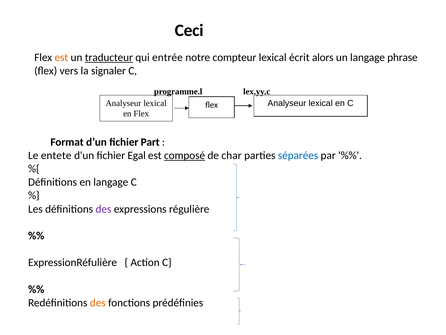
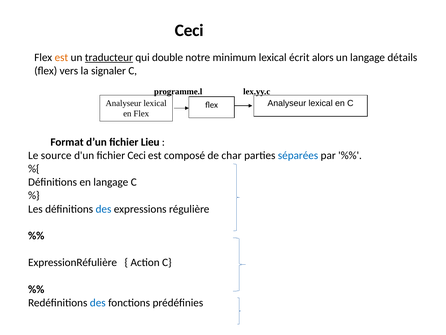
entrée: entrée -> double (168, 57)
compteur: compteur -> minimum (234, 57)
phrase: phrase -> détails (402, 57)
Part: Part -> Lieu (150, 142)
entete: entete -> source (56, 155)
fichier Egal: Egal -> Ceci (137, 155)
composé underline: present -> none (185, 155)
des colour: purple -> blue (103, 209)
des colour: orange -> blue (98, 302)
